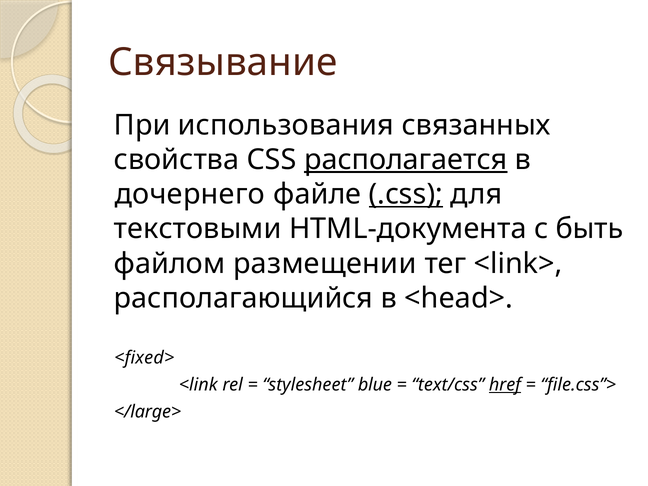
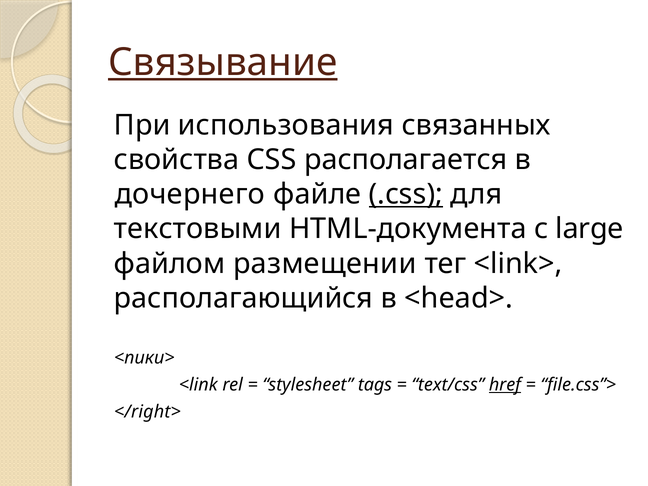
Связывание underline: none -> present (223, 63)
располагается underline: present -> none (406, 160)
быть: быть -> large (590, 229)
<fixed>: <fixed> -> <пики> (144, 358)
blue: blue -> tags (375, 385)
</large>: </large> -> </right> (147, 412)
